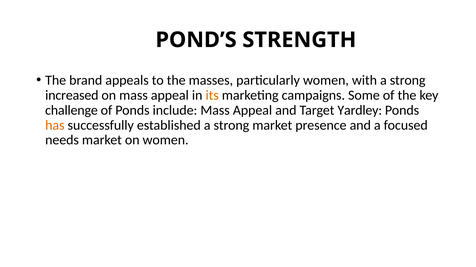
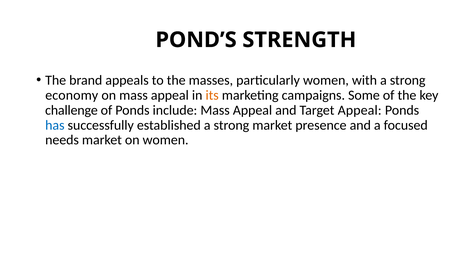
increased: increased -> economy (72, 95)
Target Yardley: Yardley -> Appeal (360, 110)
has colour: orange -> blue (55, 125)
